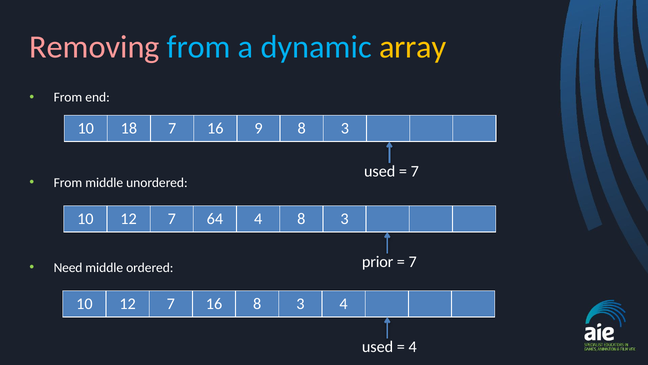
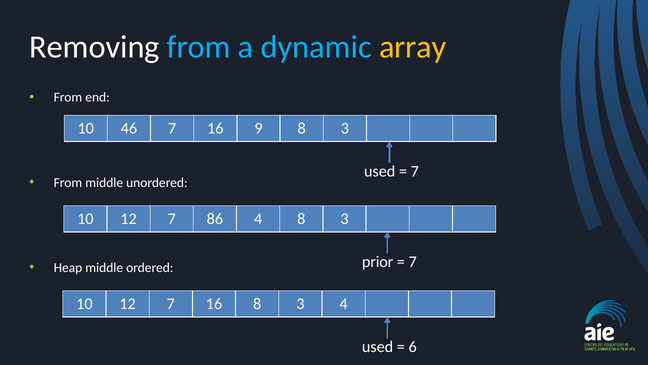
Removing colour: pink -> white (95, 47)
18: 18 -> 46 (129, 128)
64: 64 -> 86 (215, 219)
Need: Need -> Heap (68, 267)
4: 4 -> 6 (413, 347)
